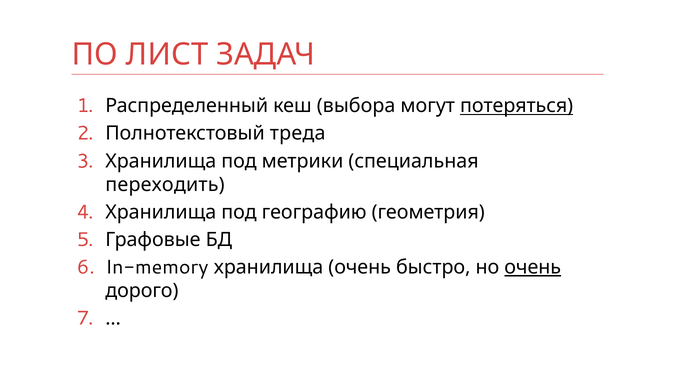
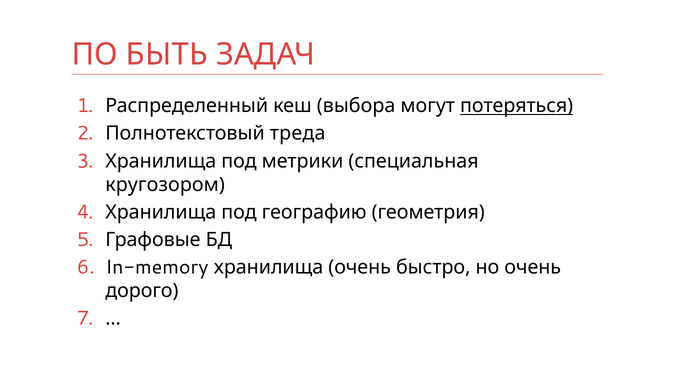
ЛИСТ: ЛИСТ -> БЫТЬ (167, 54)
переходить: переходить -> кругозором (165, 184)
очень underline: present -> none (533, 267)
